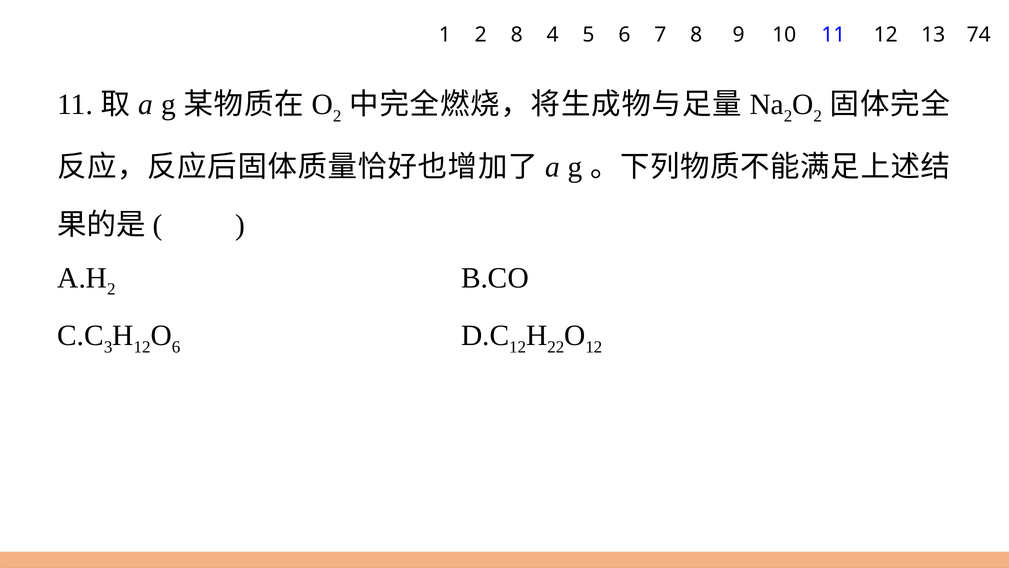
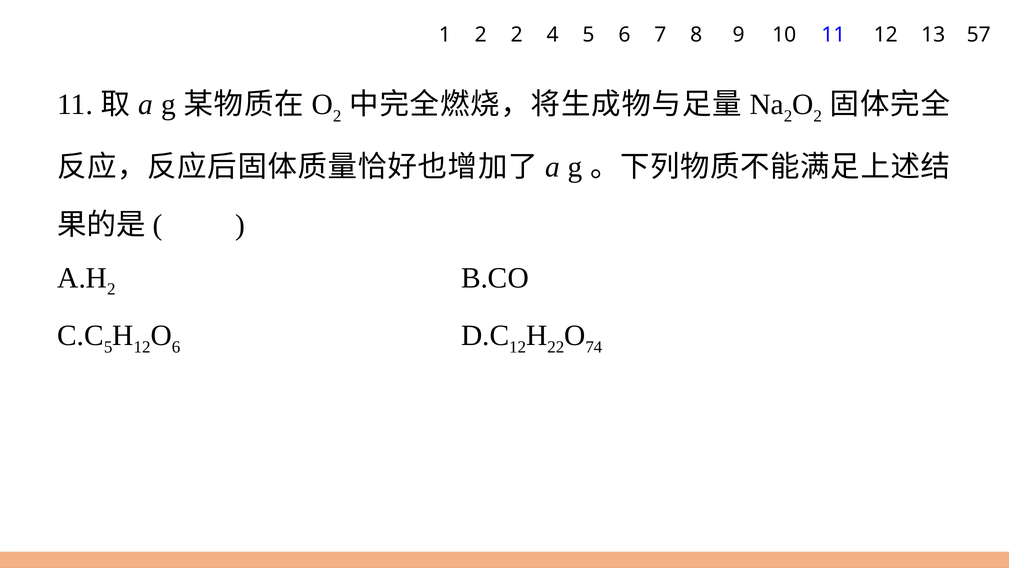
2 8: 8 -> 2 (517, 35)
74: 74 -> 57 (979, 35)
3: 3 -> 5 (108, 347)
12: 12 -> 74 (594, 347)
